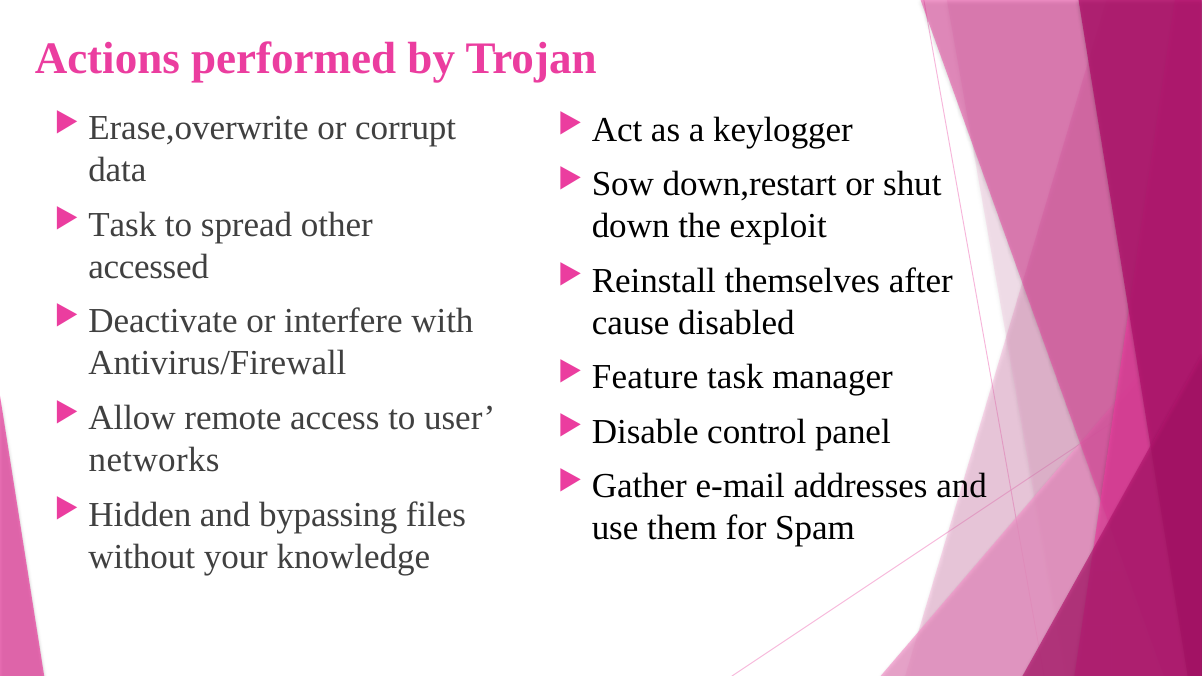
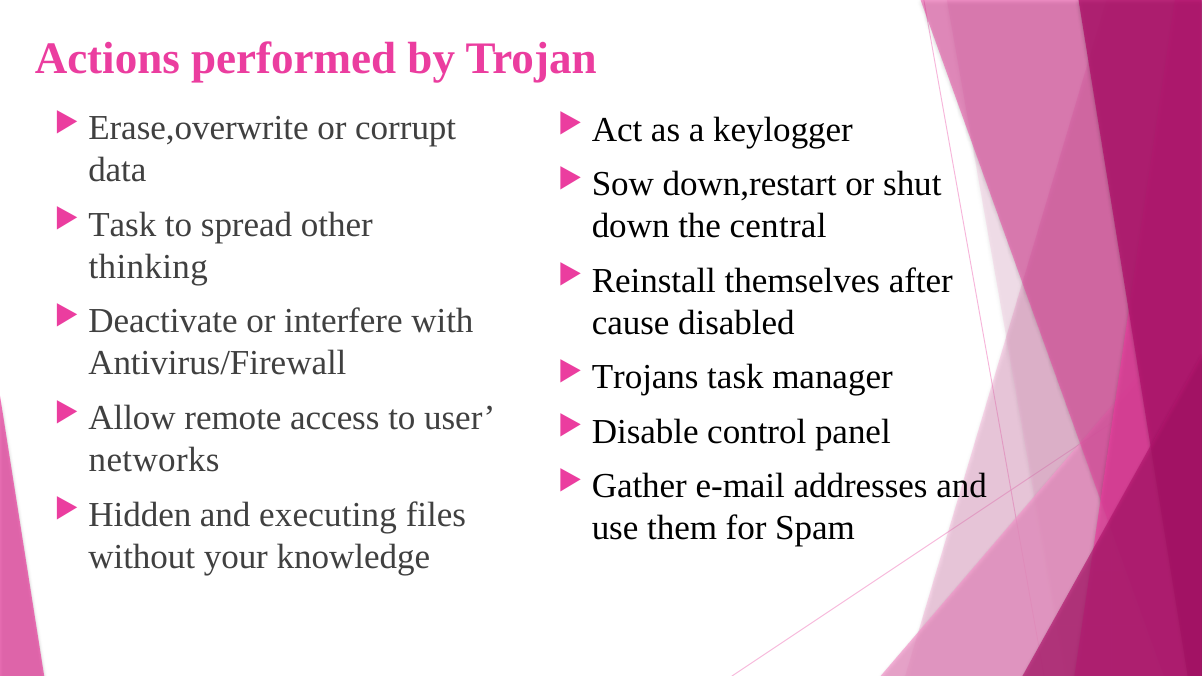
exploit: exploit -> central (778, 226)
accessed: accessed -> thinking (148, 267)
Feature: Feature -> Trojans (645, 377)
bypassing: bypassing -> executing (328, 515)
